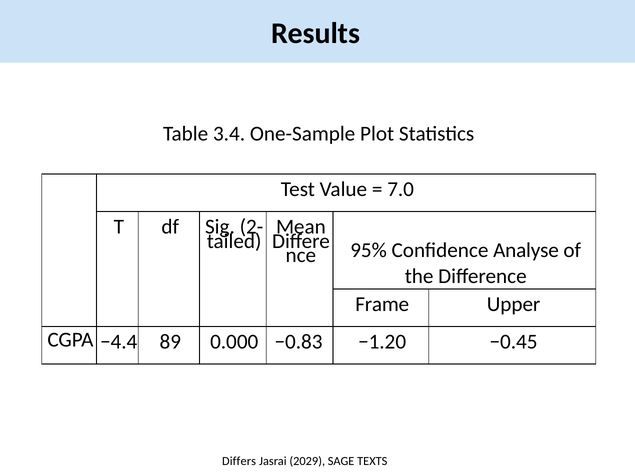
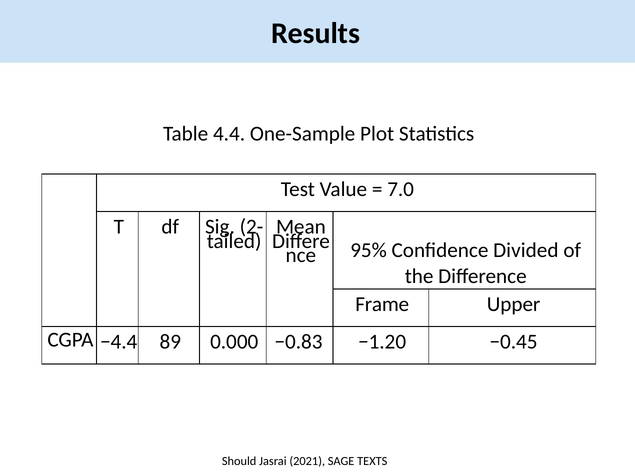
3.4: 3.4 -> 4.4 (229, 134)
Analyse: Analyse -> Divided (526, 251)
Differs: Differs -> Should (239, 461)
2029: 2029 -> 2021 (307, 461)
